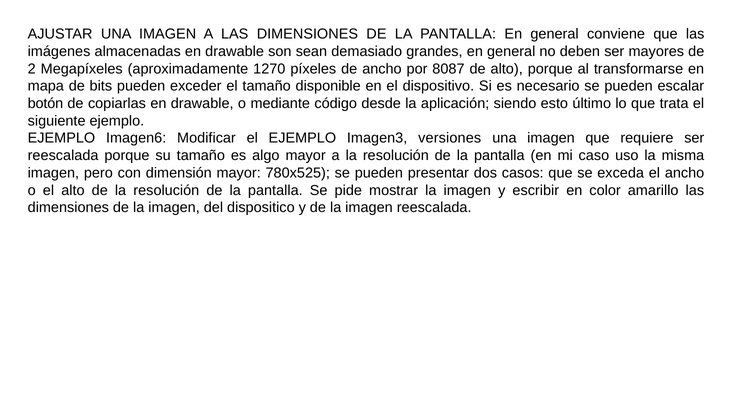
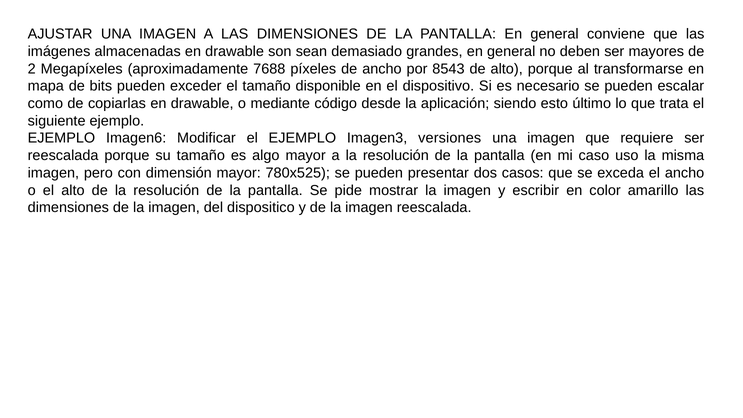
1270: 1270 -> 7688 (269, 69)
8087: 8087 -> 8543 (448, 69)
botón: botón -> como (45, 104)
